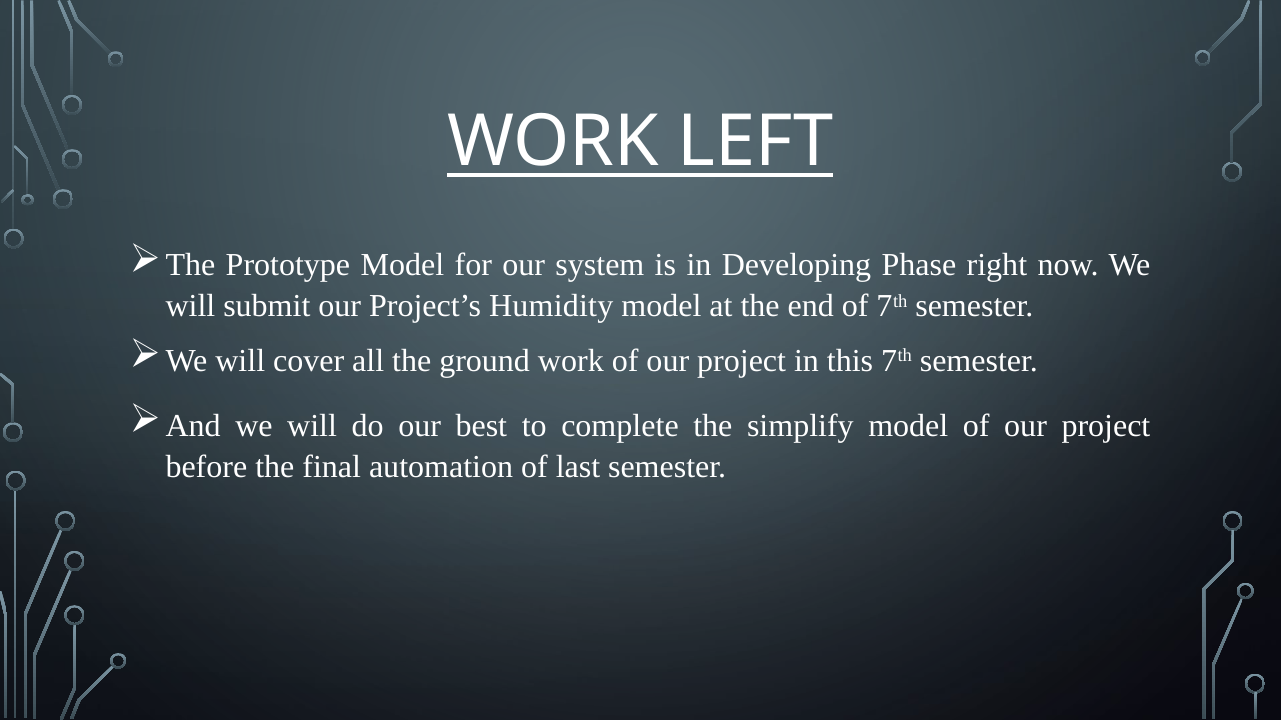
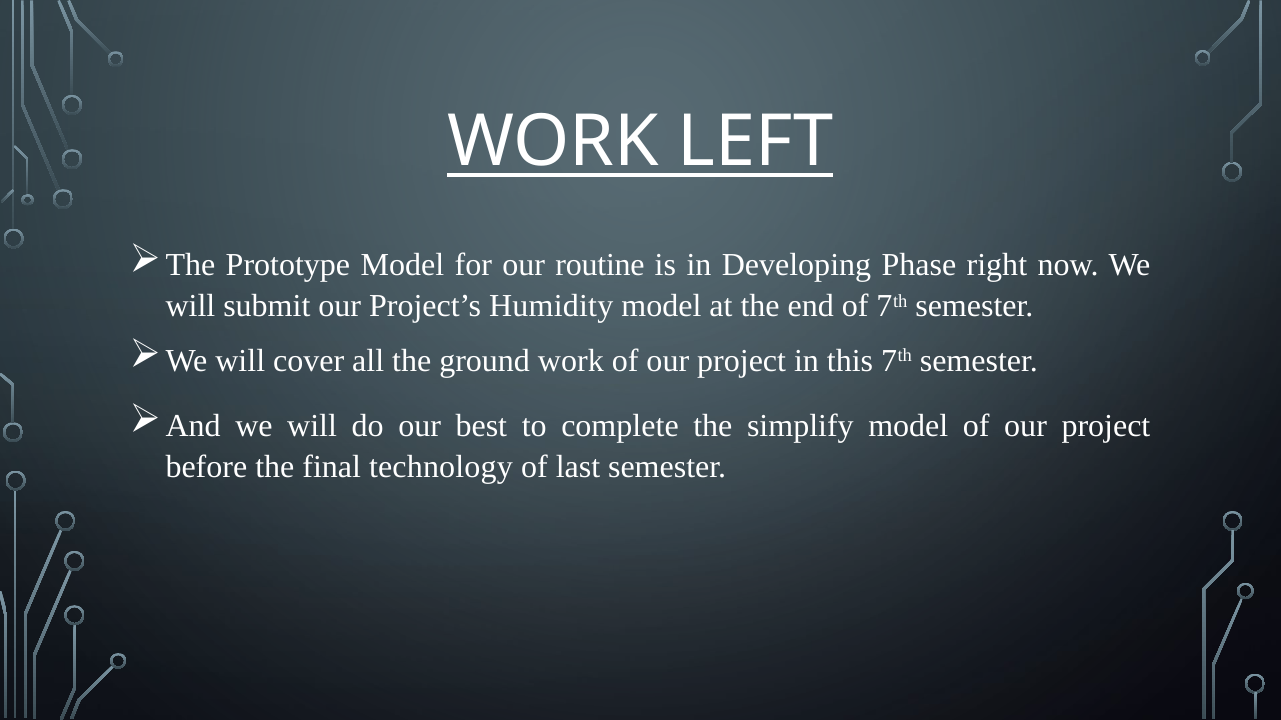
system: system -> routine (600, 265)
automation: automation -> technology (441, 467)
